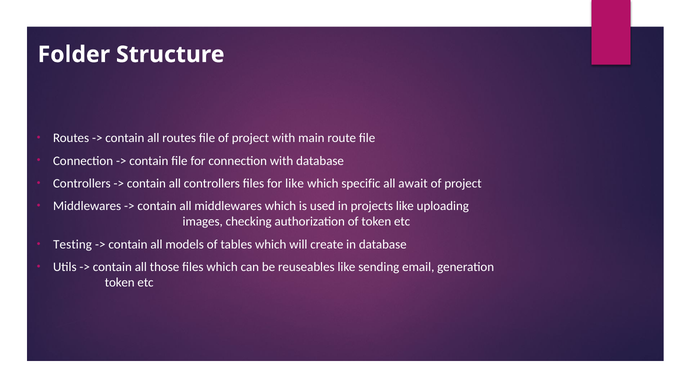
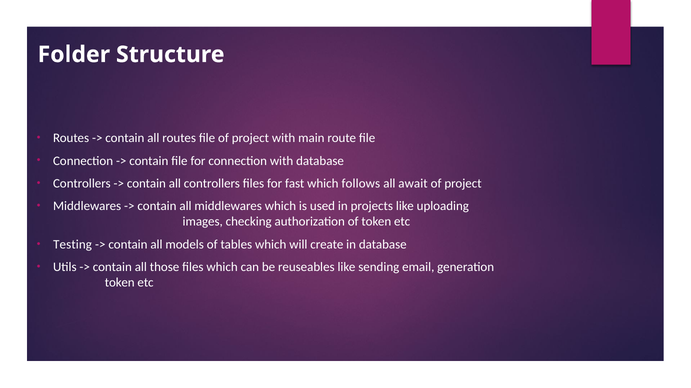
for like: like -> fast (295, 184)
specific: specific -> follows (361, 184)
